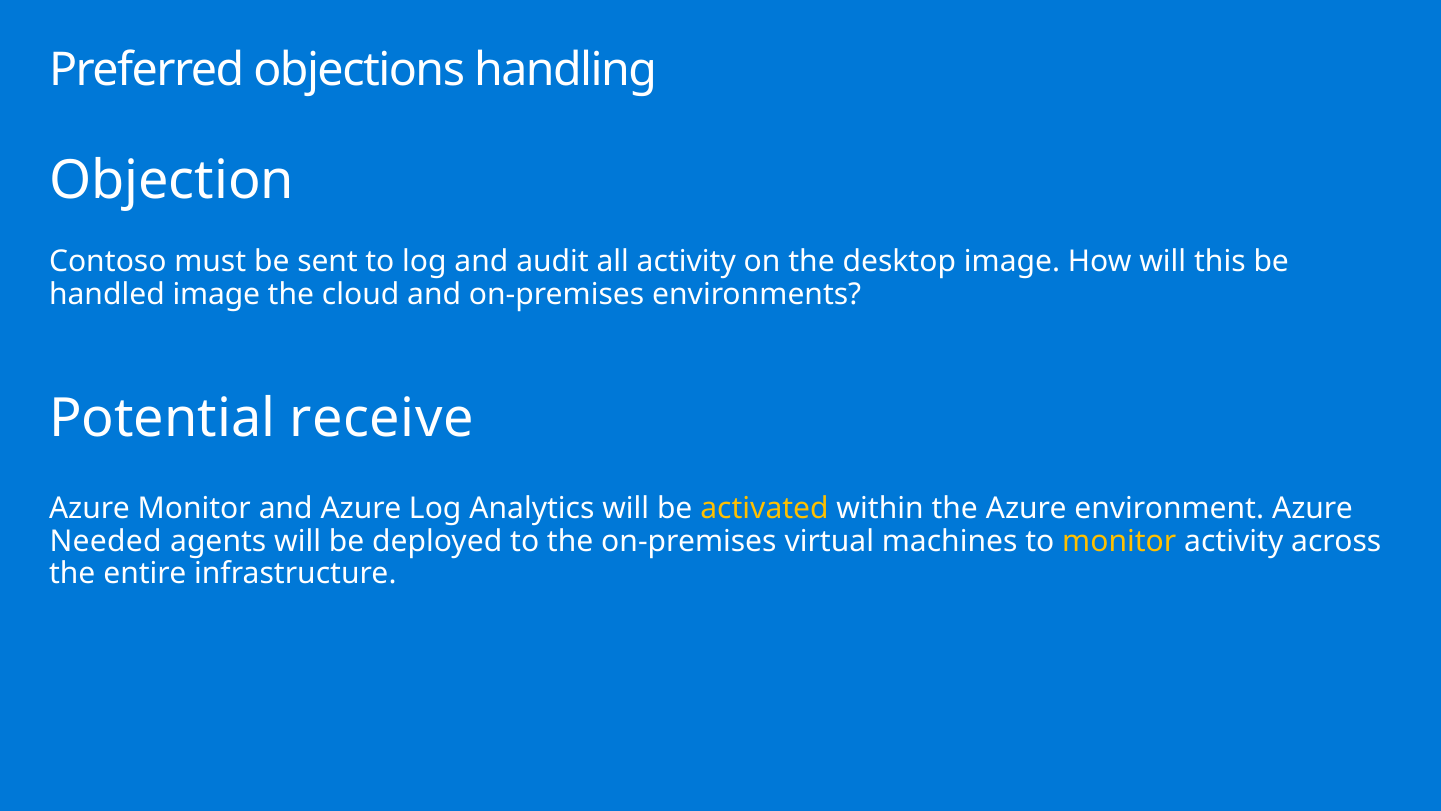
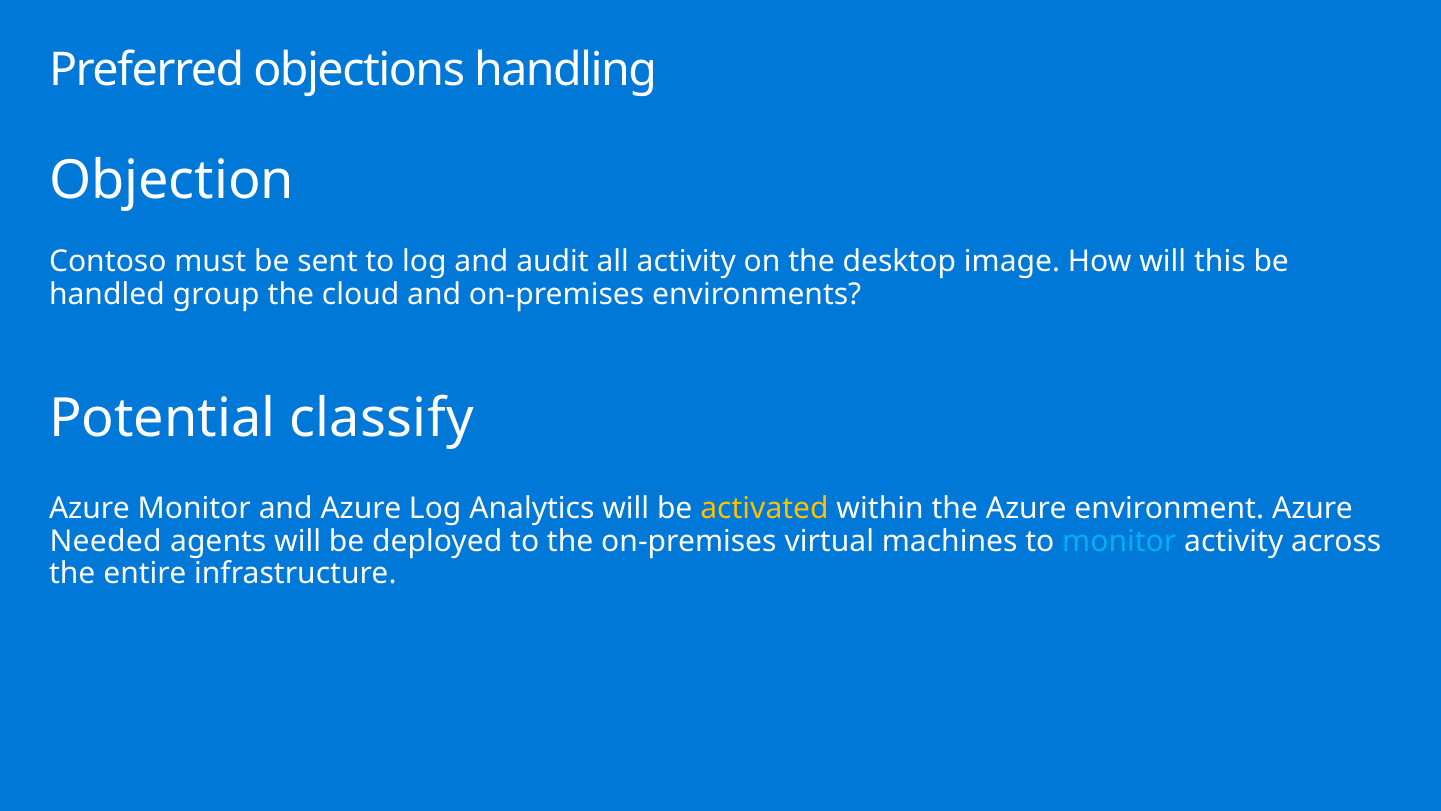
handled image: image -> group (216, 294)
receive: receive -> classify (382, 419)
monitor colour: yellow -> light blue (1119, 541)
